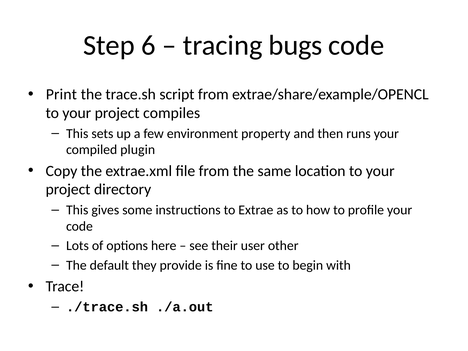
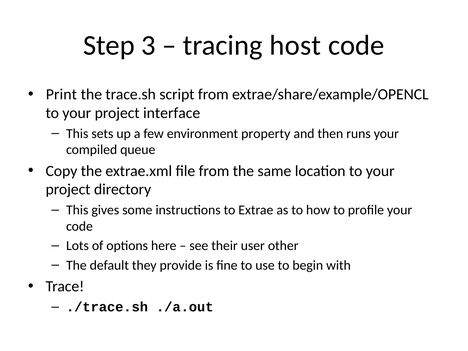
6: 6 -> 3 (148, 45)
bugs: bugs -> host (295, 45)
compiles: compiles -> interface (172, 113)
plugin: plugin -> queue (138, 150)
